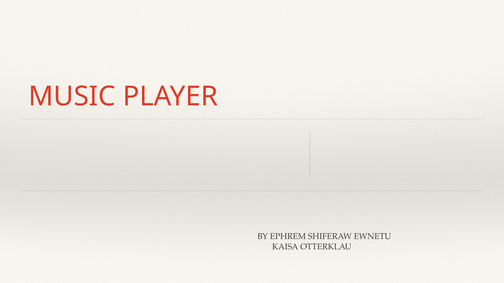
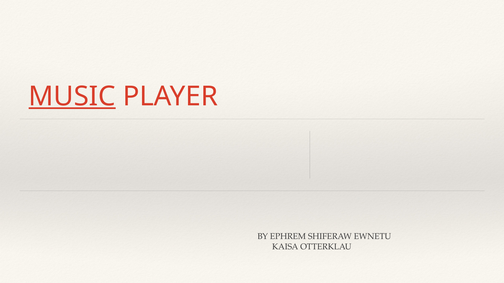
MUSIC underline: none -> present (72, 97)
